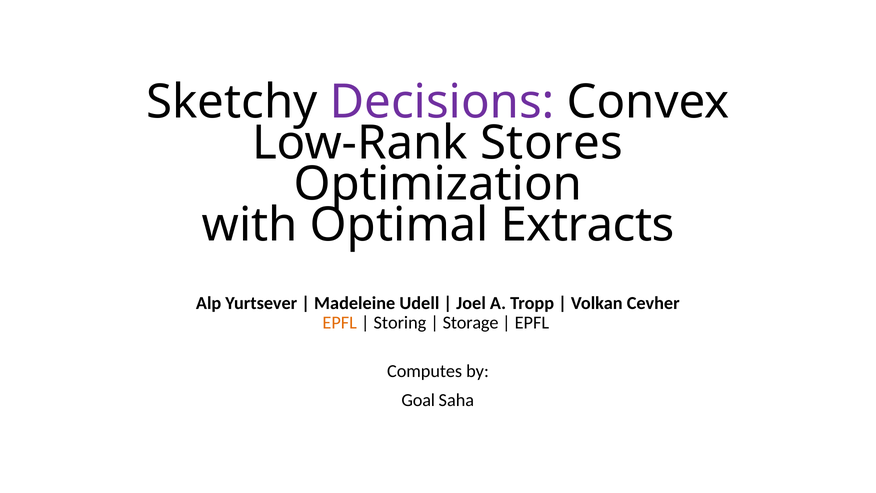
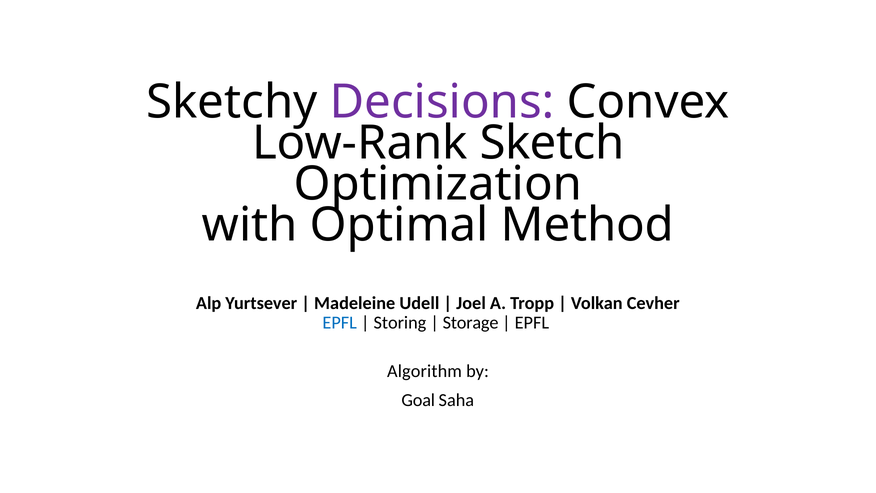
Stores: Stores -> Sketch (552, 143)
Extracts: Extracts -> Method (587, 225)
EPFL colour: orange -> blue (340, 323)
Computes: Computes -> Algorithm (425, 371)
